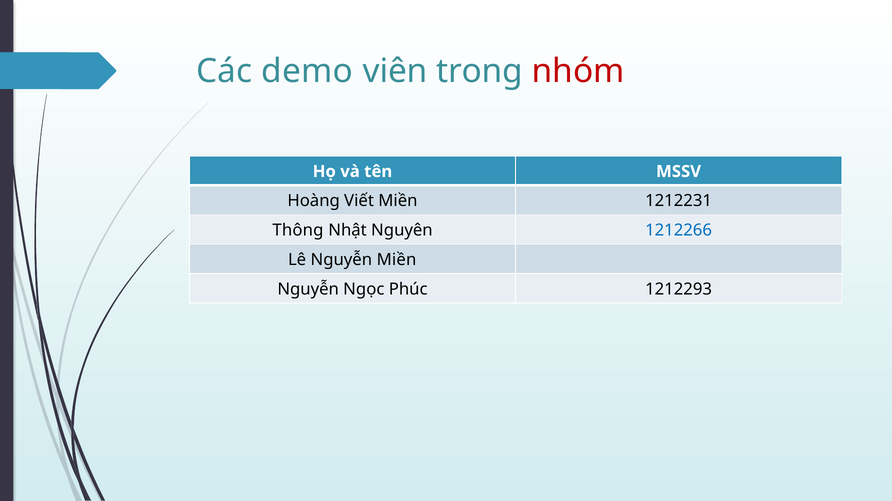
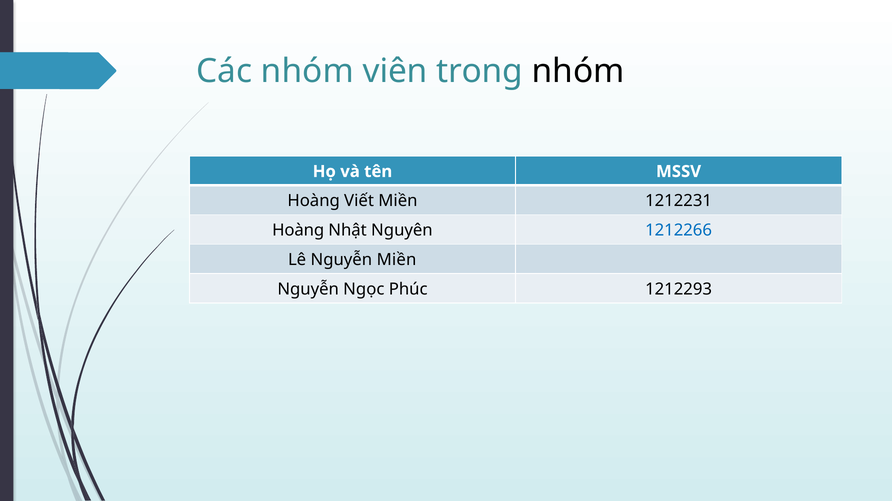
Các demo: demo -> nhóm (307, 71)
nhóm colour: red -> black (578, 71)
Thông: Thông -> Hoàng (298, 231)
